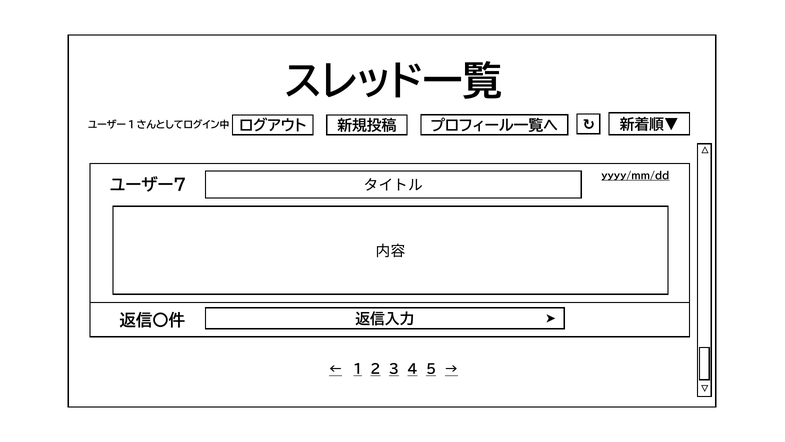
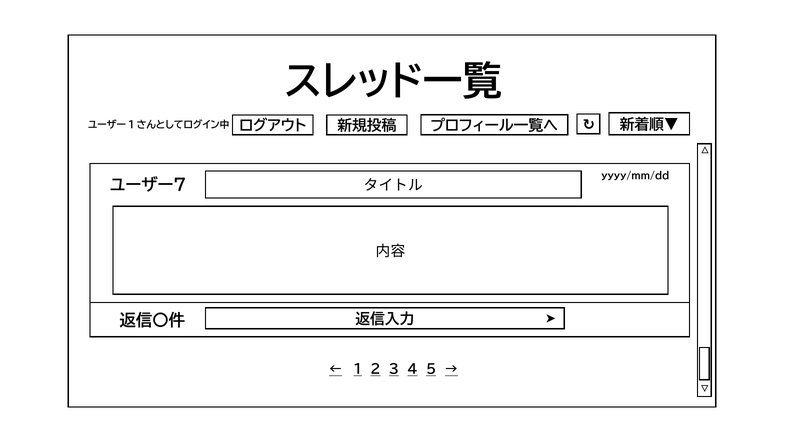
yyyy/mm/dd underline: present -> none (635, 176)
